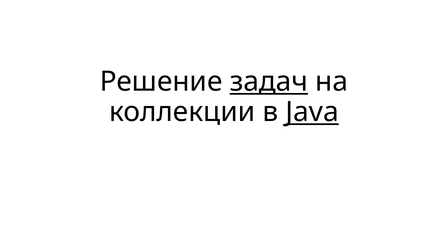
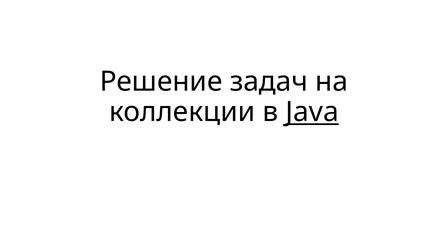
задач underline: present -> none (269, 82)
